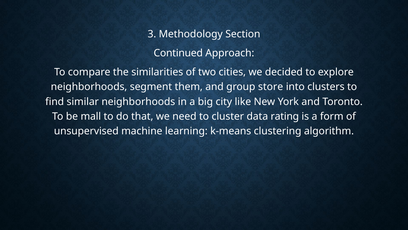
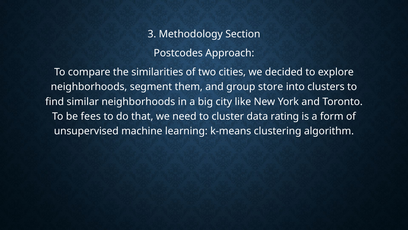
Continued: Continued -> Postcodes (178, 53)
mall: mall -> fees (91, 116)
